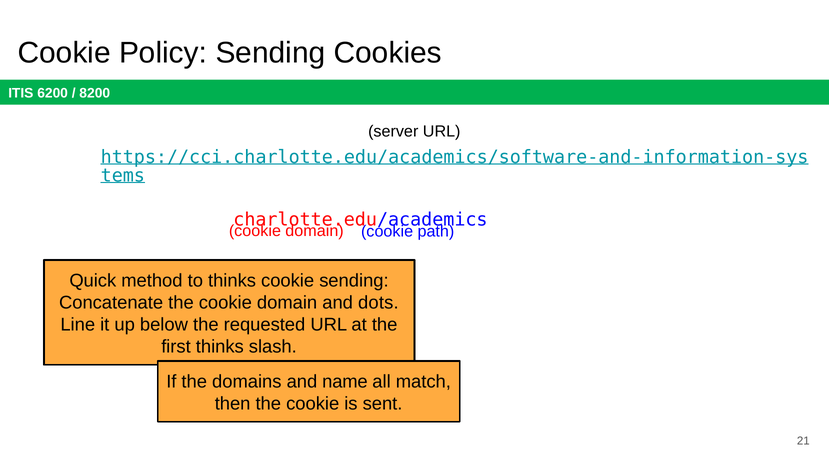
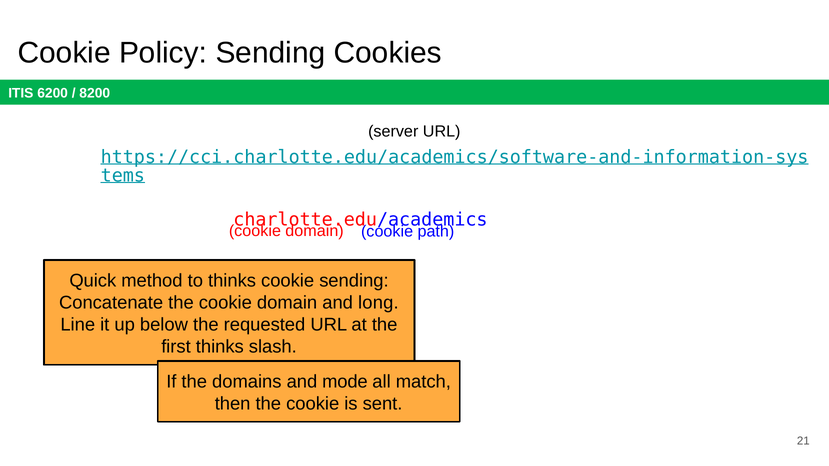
dots: dots -> long (378, 303)
name: name -> mode (345, 382)
